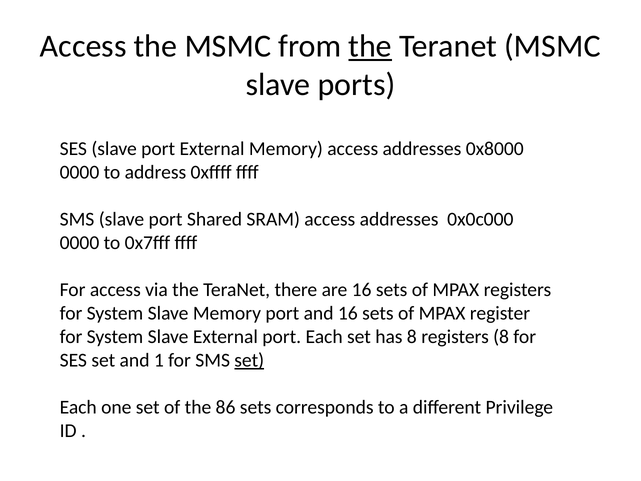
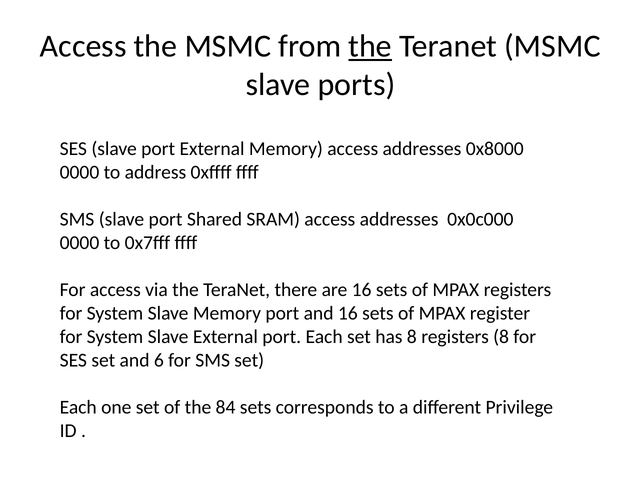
1: 1 -> 6 (159, 360)
set underline: present -> none (249, 360)
86: 86 -> 84 (226, 407)
